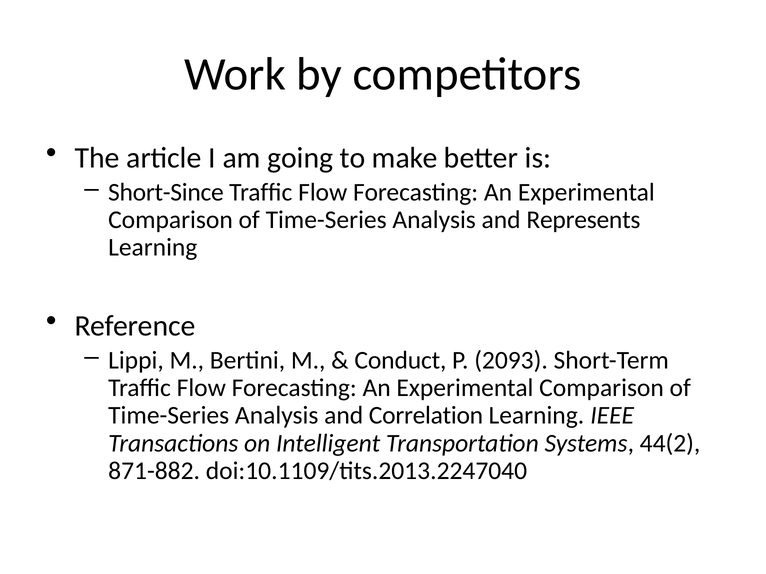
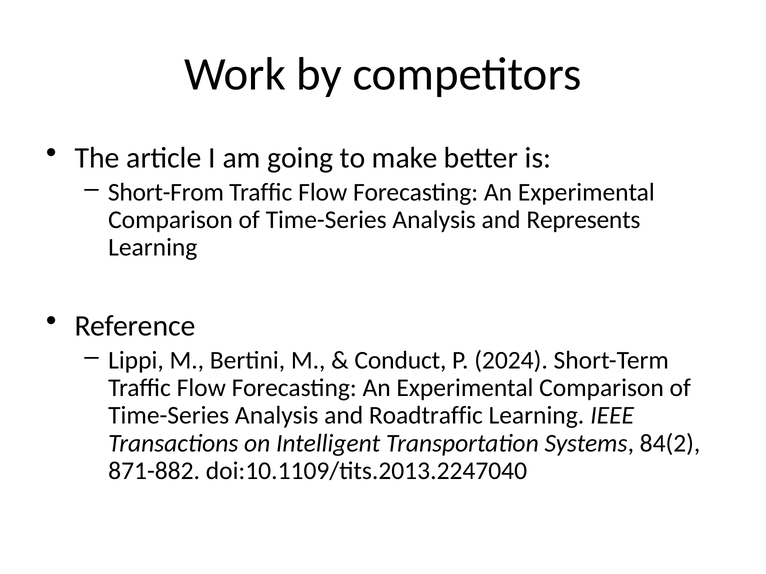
Short-Since: Short-Since -> Short-From (166, 193)
2093: 2093 -> 2024 (511, 361)
Correlation: Correlation -> Roadtraffic (426, 416)
44(2: 44(2 -> 84(2 (670, 443)
